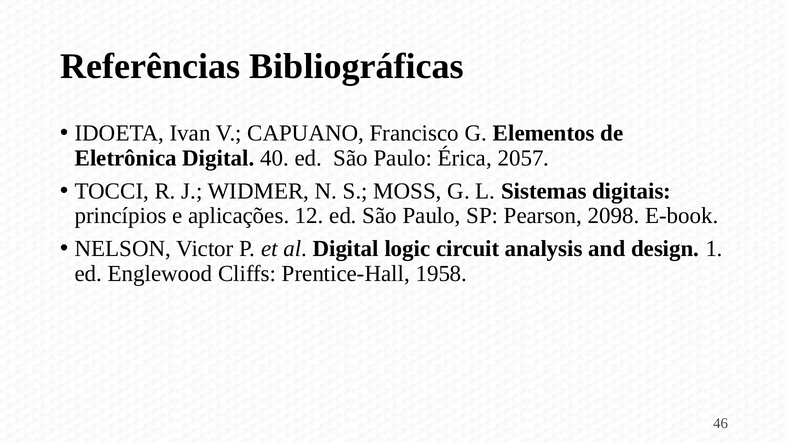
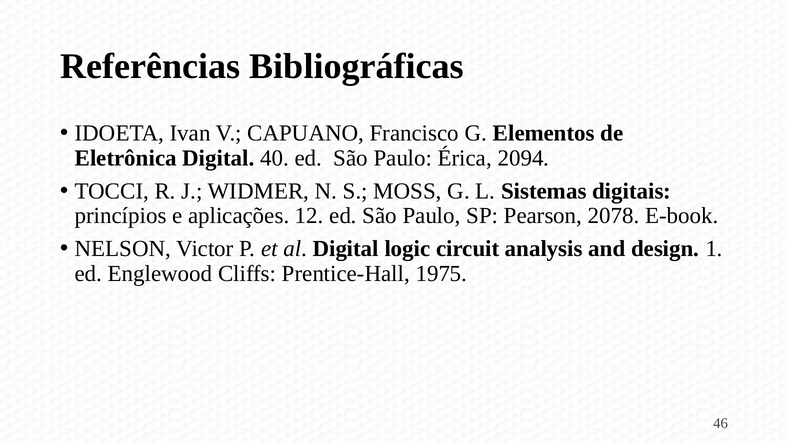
2057: 2057 -> 2094 (523, 158)
2098: 2098 -> 2078 (614, 216)
1958: 1958 -> 1975 (441, 274)
